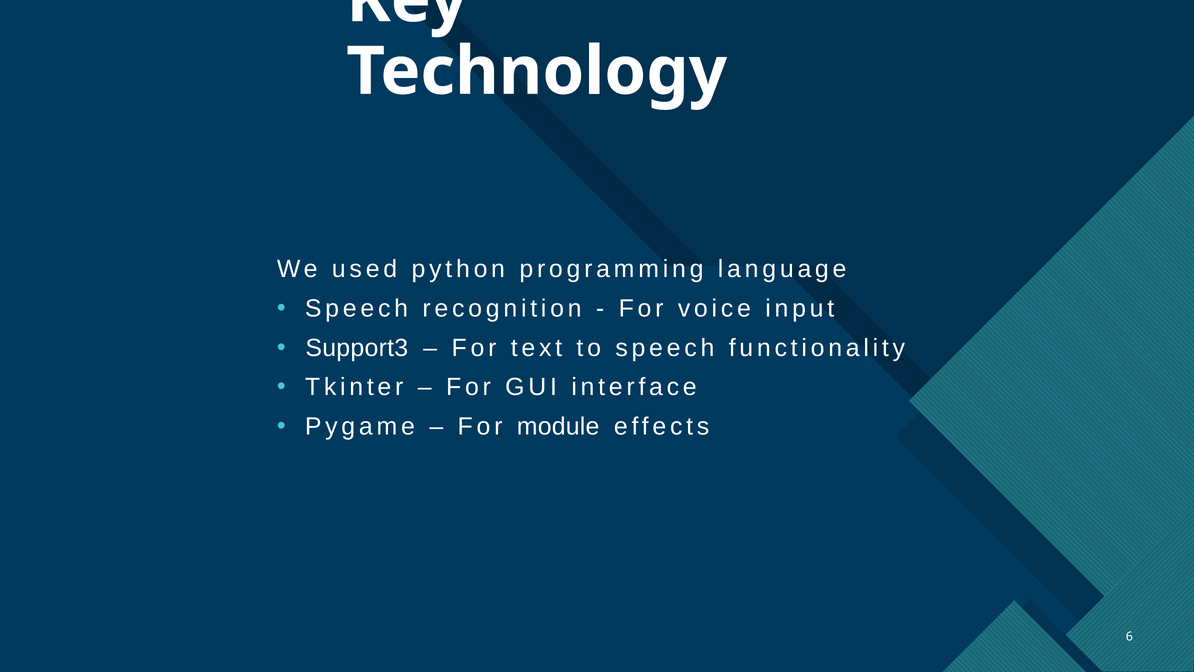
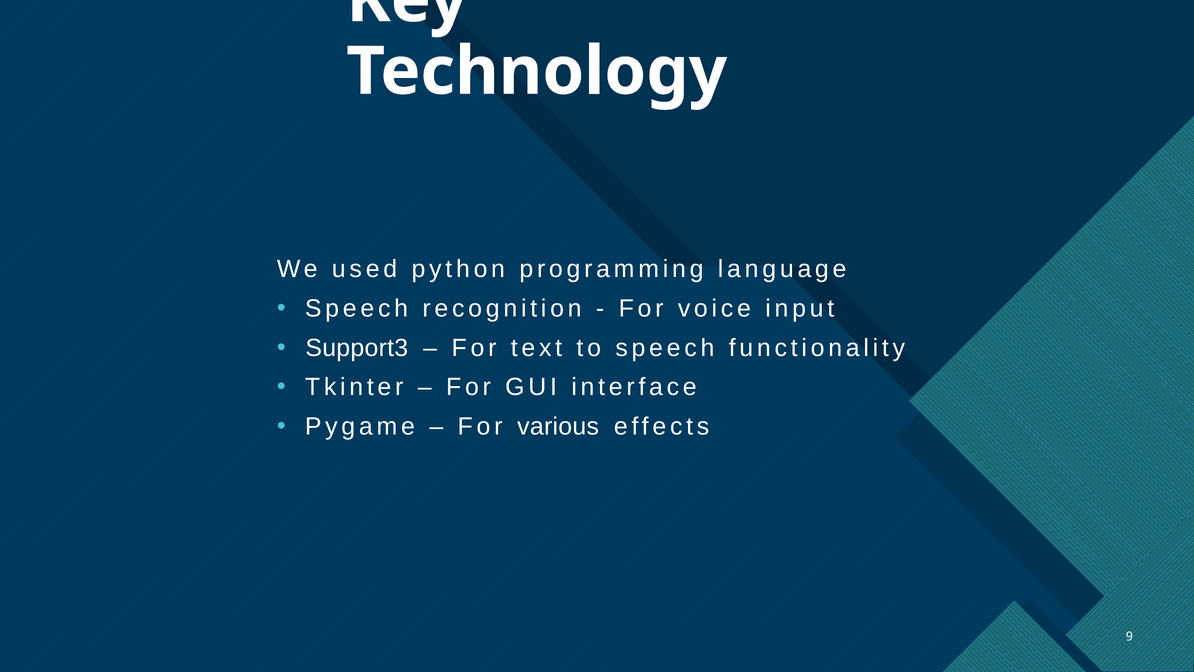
module: module -> various (558, 426)
6: 6 -> 9 (1129, 636)
